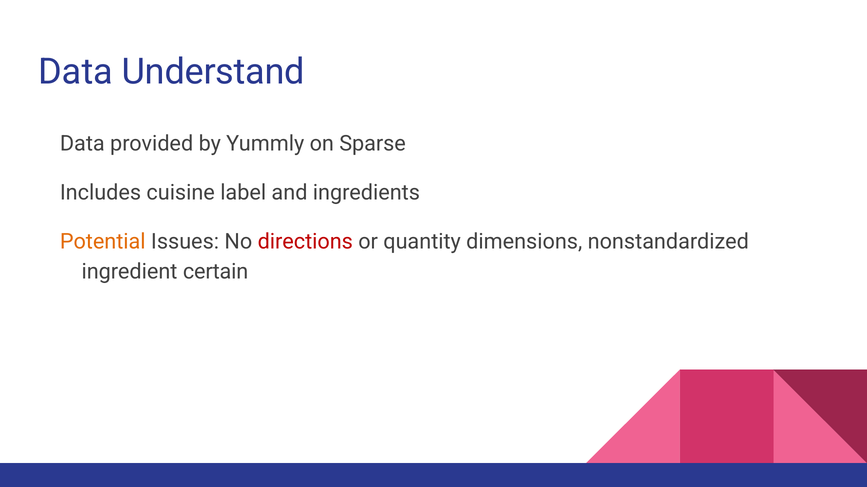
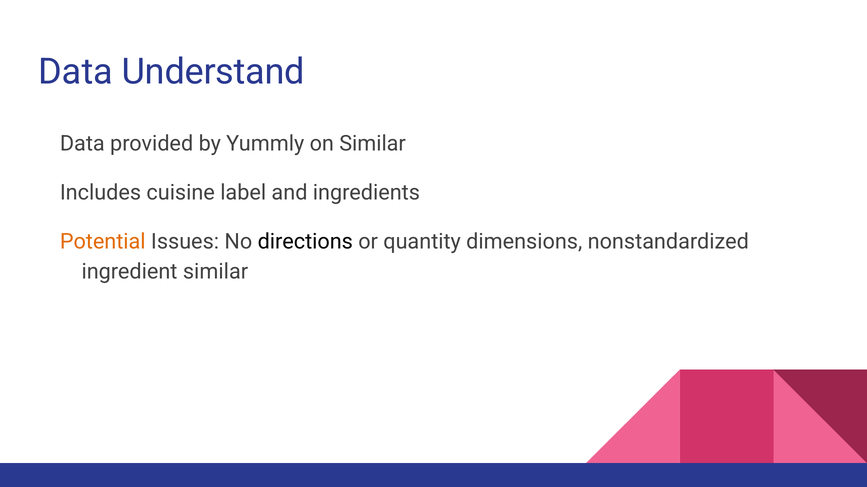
on Sparse: Sparse -> Similar (373, 144)
directions colour: red -> black (305, 242)
ingredient certain: certain -> similar (216, 272)
